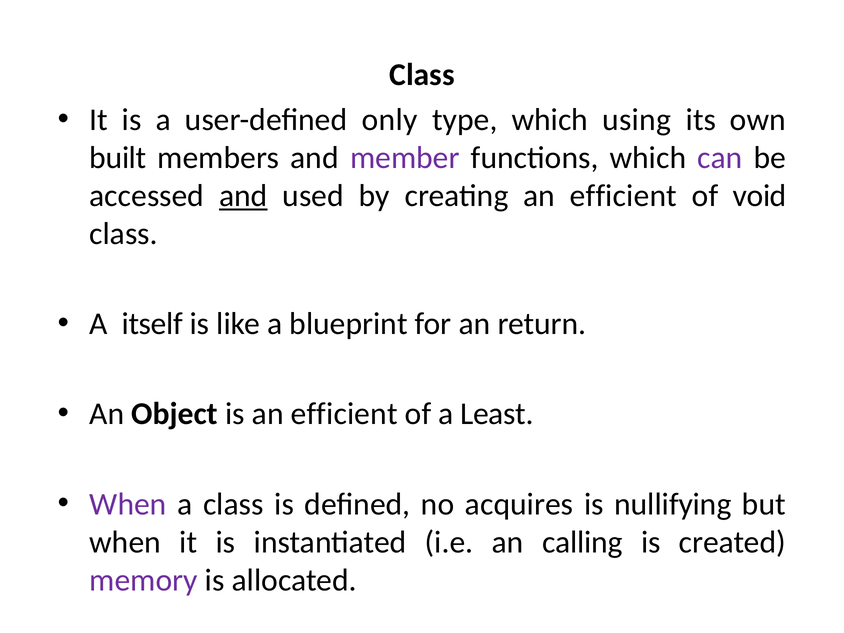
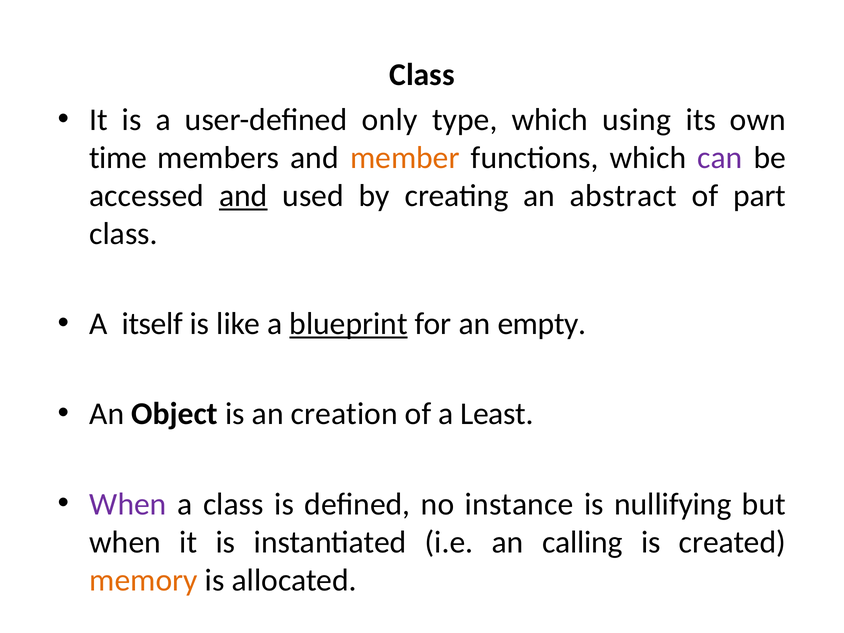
built: built -> time (118, 158)
member colour: purple -> orange (405, 158)
creating an efficient: efficient -> abstract (623, 196)
void: void -> part (760, 196)
blueprint underline: none -> present (349, 324)
return: return -> empty (542, 324)
is an efficient: efficient -> creation (344, 414)
acquires: acquires -> instance (519, 504)
memory colour: purple -> orange (144, 580)
